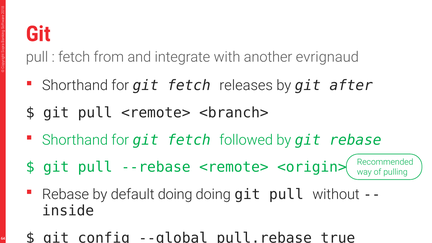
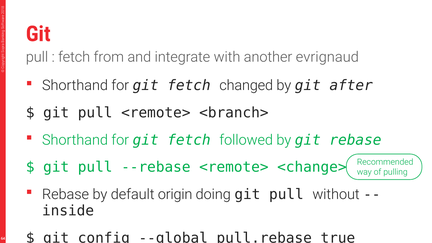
releases: releases -> changed (246, 86)
<origin>: <origin> -> <change> (312, 167)
default doing: doing -> origin (175, 194)
